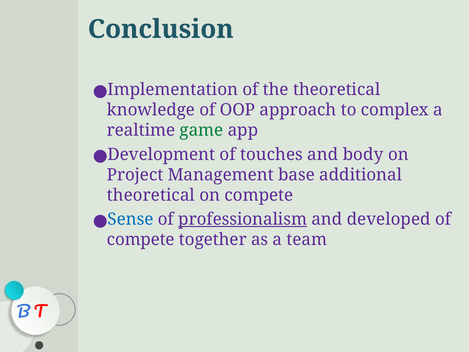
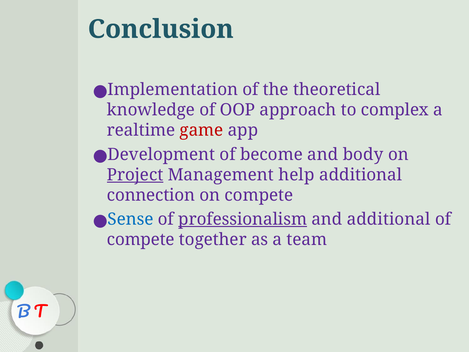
game colour: green -> red (201, 130)
touches: touches -> become (271, 154)
Project underline: none -> present (135, 175)
base: base -> help (296, 175)
theoretical: theoretical -> connection (151, 195)
and developed: developed -> additional (389, 219)
